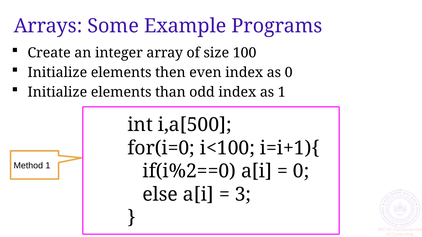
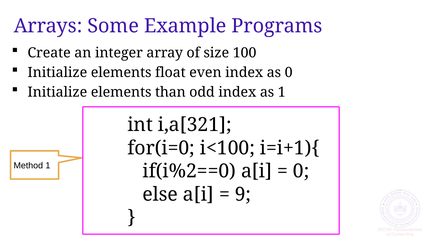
then: then -> float (170, 73)
i,a[500: i,a[500 -> i,a[321 (195, 125)
3: 3 -> 9 (243, 195)
